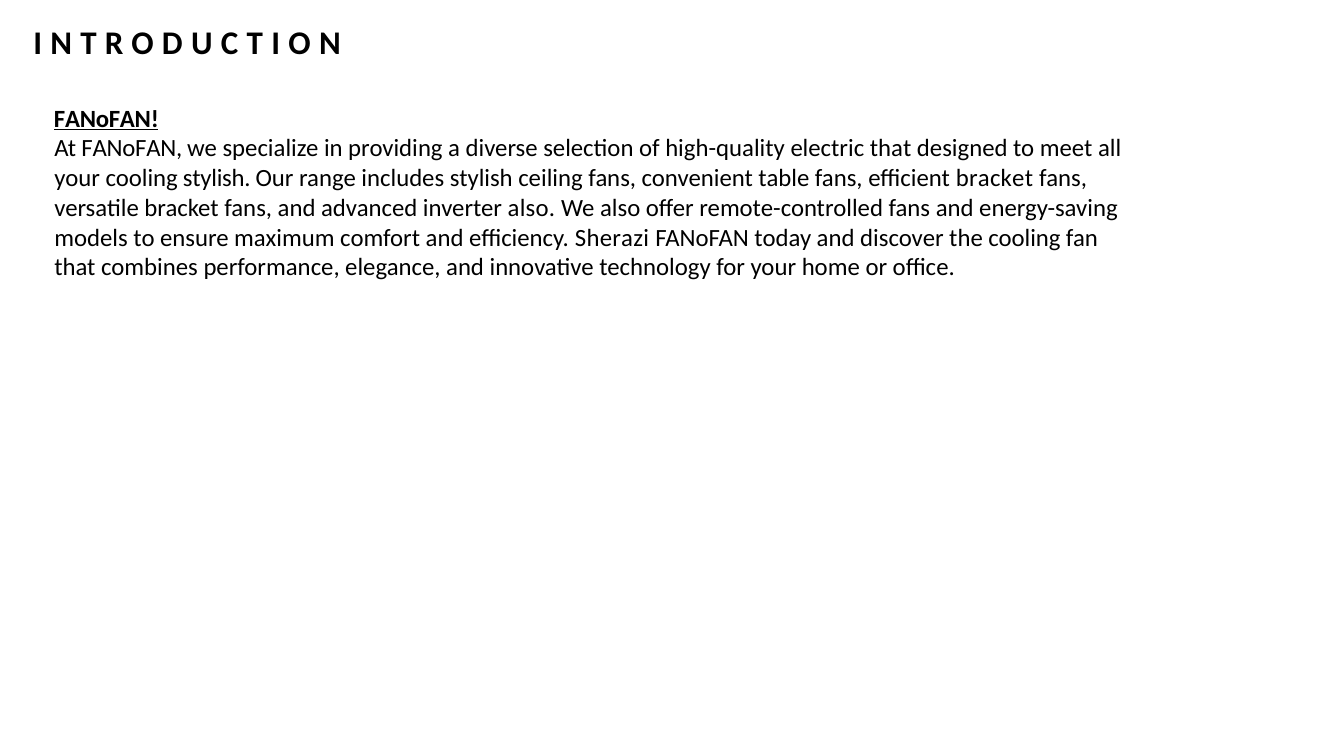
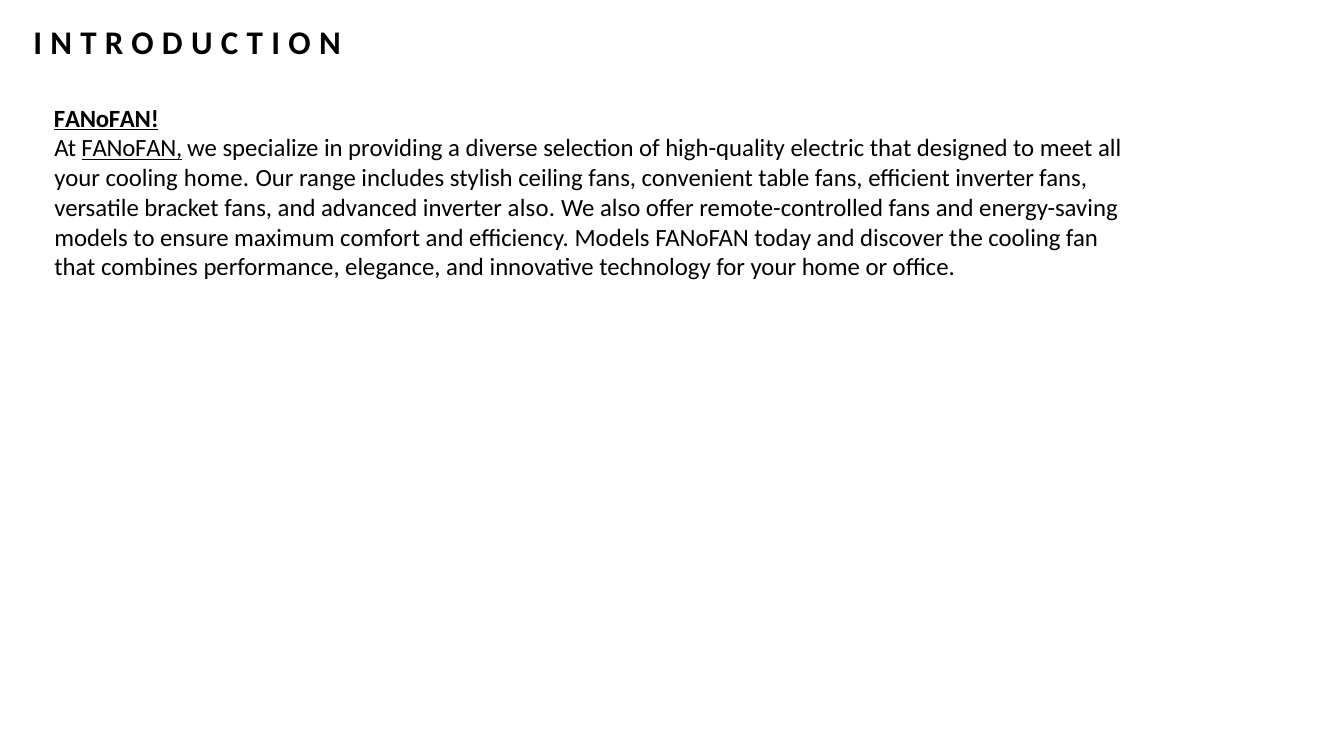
FANoFAN underline: none -> present (132, 149)
cooling stylish: stylish -> home (217, 179)
efficient bracket: bracket -> inverter (995, 179)
efficiency Sherazi: Sherazi -> Models (612, 238)
